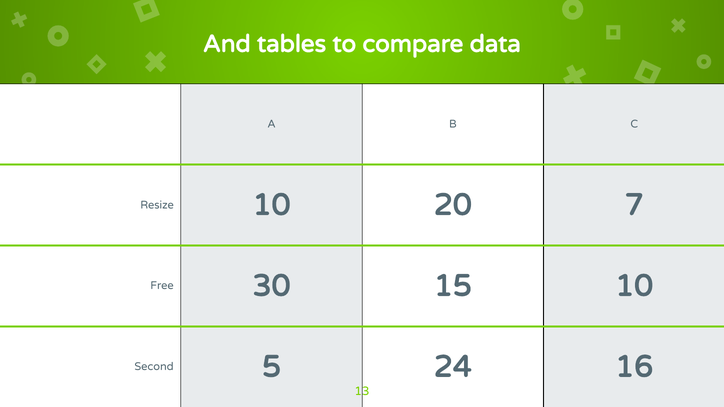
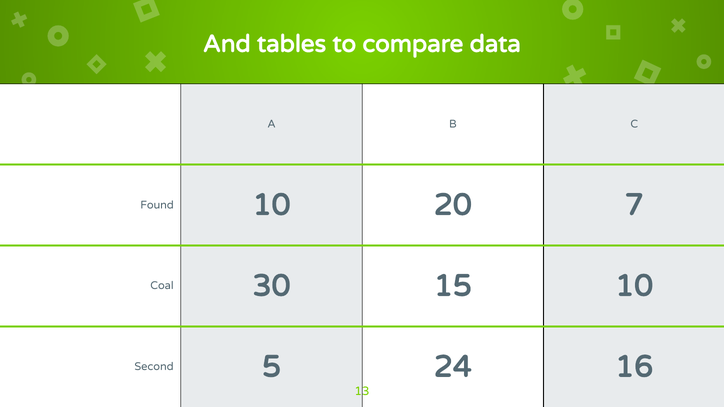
Resize: Resize -> Found (157, 205)
Free: Free -> Coal (162, 286)
